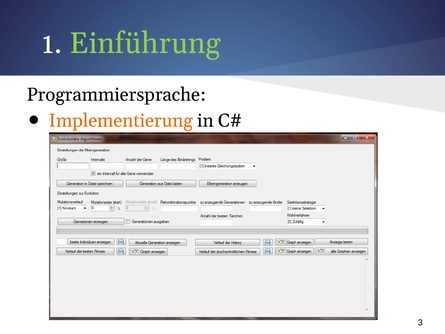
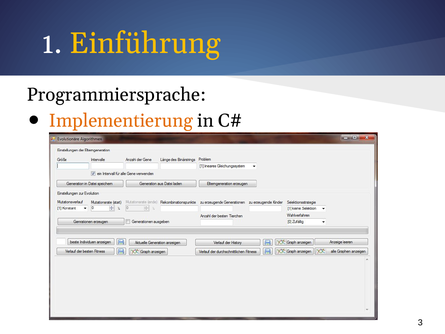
Einführung colour: light green -> yellow (145, 43)
